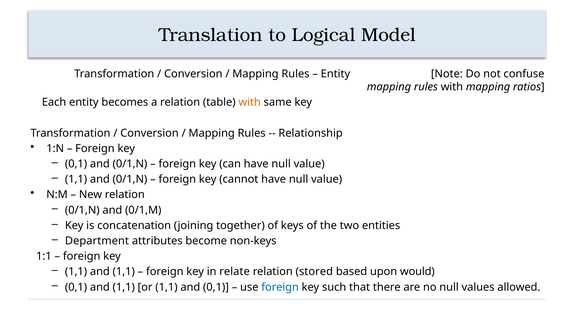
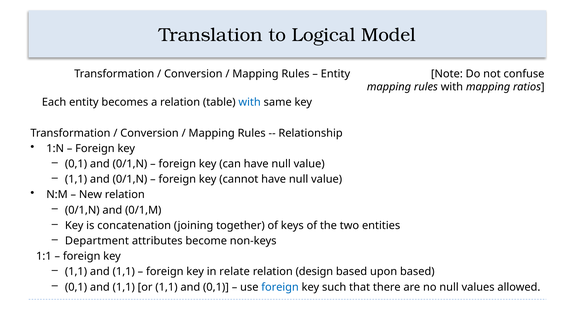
with colour: orange -> blue (250, 102)
stored: stored -> design (314, 272)
upon would: would -> based (417, 272)
